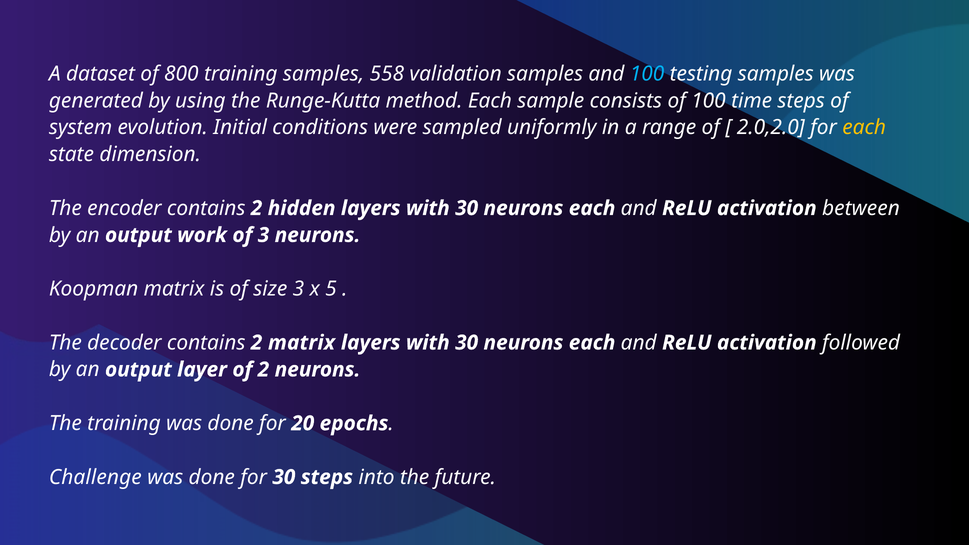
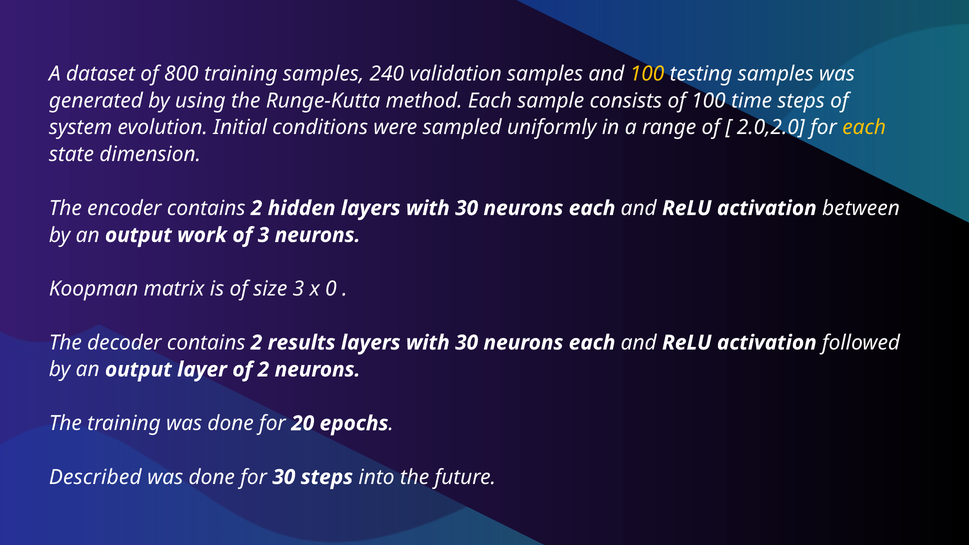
558: 558 -> 240 (387, 74)
100 colour: light blue -> yellow (647, 74)
5: 5 -> 0 (331, 289)
2 matrix: matrix -> results (302, 343)
Challenge: Challenge -> Described (95, 477)
